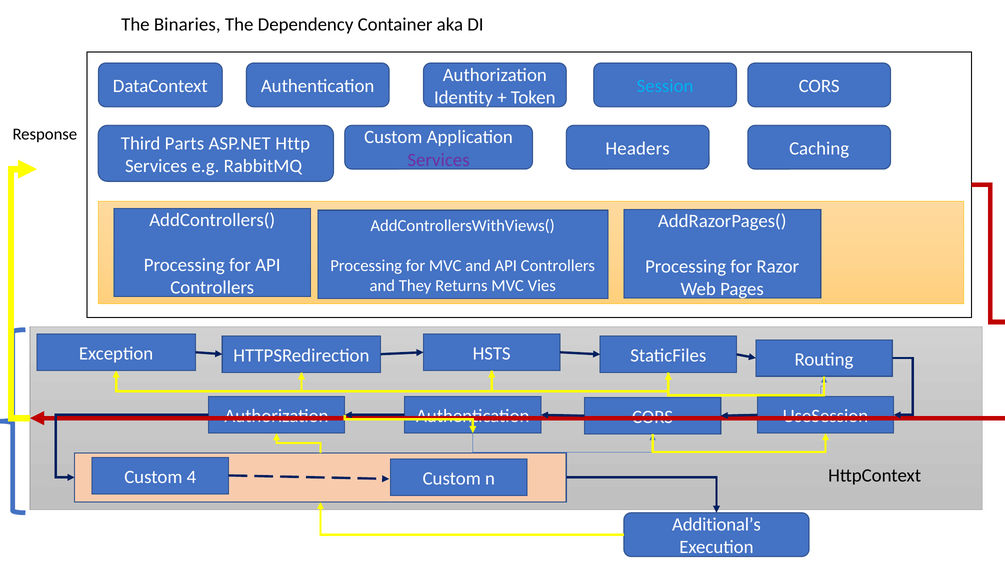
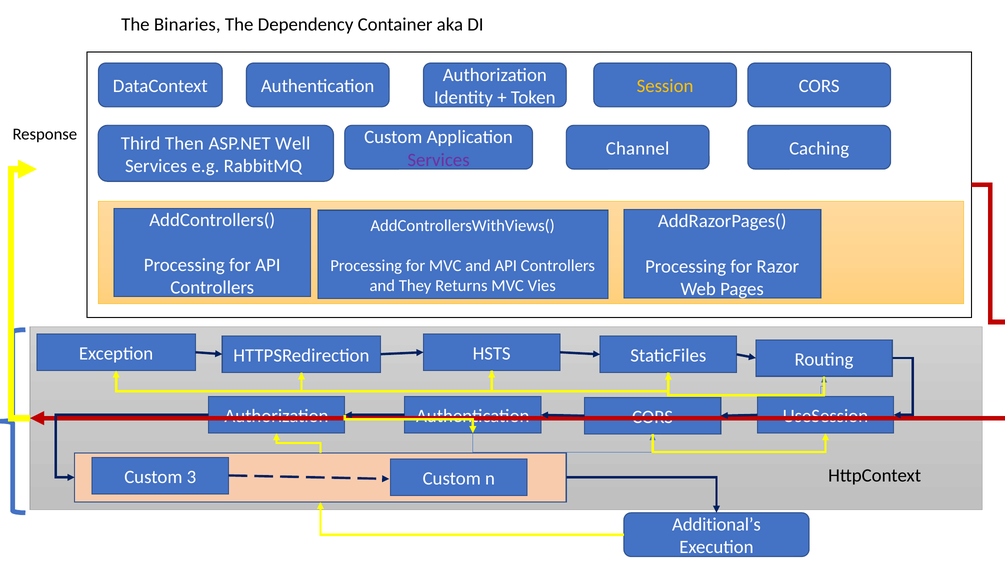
Session colour: light blue -> yellow (665, 86)
Parts: Parts -> Then (184, 143)
Http: Http -> Well (293, 143)
Headers: Headers -> Channel (638, 149)
4: 4 -> 3 (191, 477)
